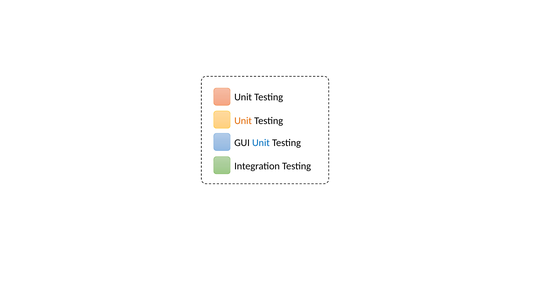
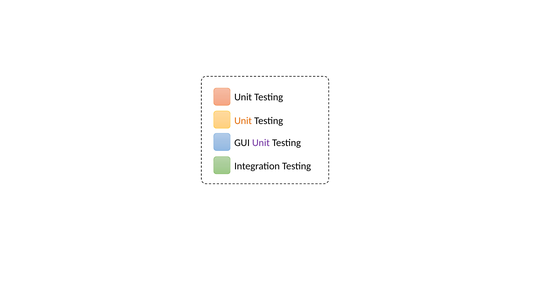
Unit colour: blue -> purple (261, 143)
